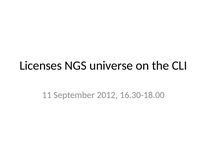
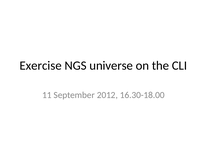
Licenses: Licenses -> Exercise (41, 66)
